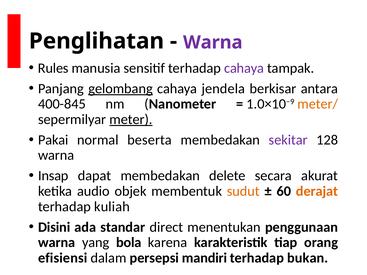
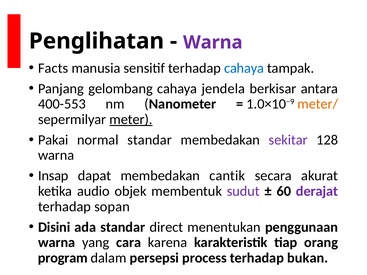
Rules: Rules -> Facts (53, 68)
cahaya colour: purple -> blue (244, 68)
gelombang underline: present -> none (121, 89)
400-845: 400-845 -> 400-553 (62, 104)
normal beserta: beserta -> standar (150, 140)
delete: delete -> cantik (227, 176)
sudut colour: orange -> purple (243, 191)
derajat colour: orange -> purple (317, 191)
kuliah: kuliah -> sopan (112, 207)
bola: bola -> cara (129, 243)
efisiensi: efisiensi -> program (63, 258)
mandiri: mandiri -> process (204, 258)
